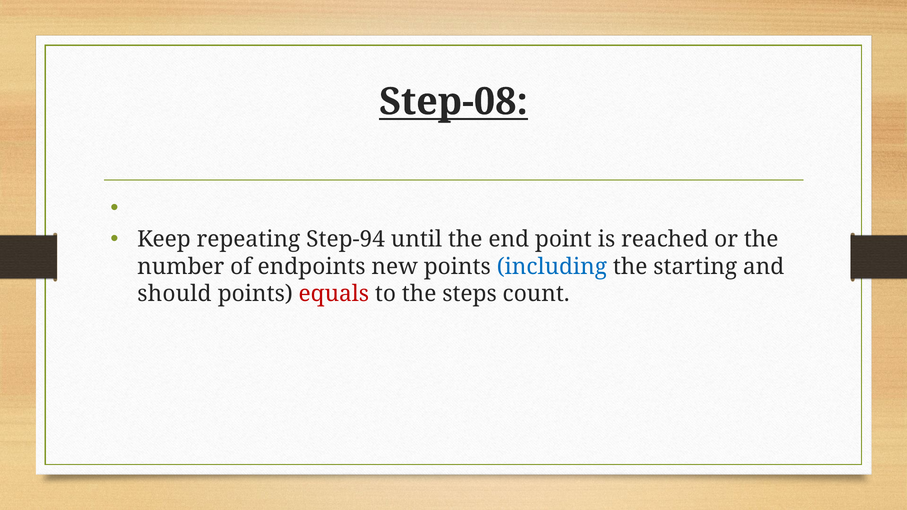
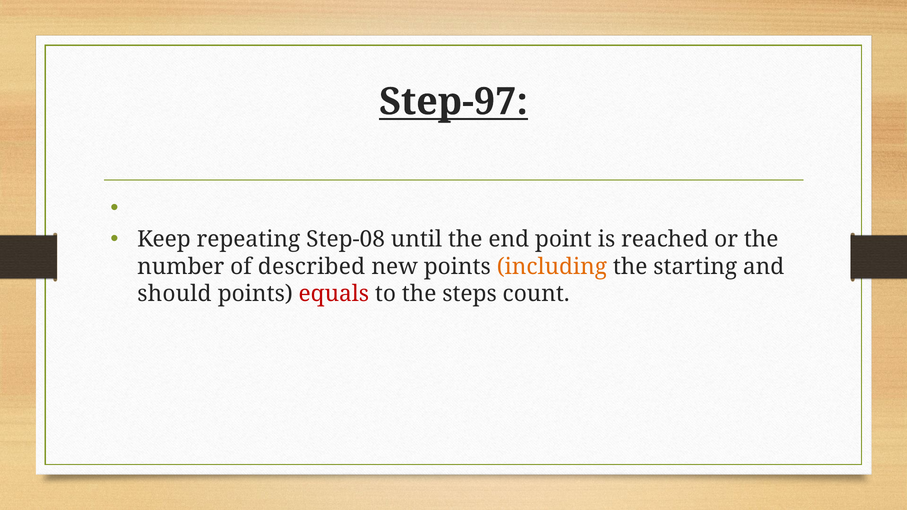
Step-08: Step-08 -> Step-97 (453, 102)
Step-94: Step-94 -> Step-08 (346, 239)
endpoints: endpoints -> described (311, 267)
including colour: blue -> orange (552, 267)
